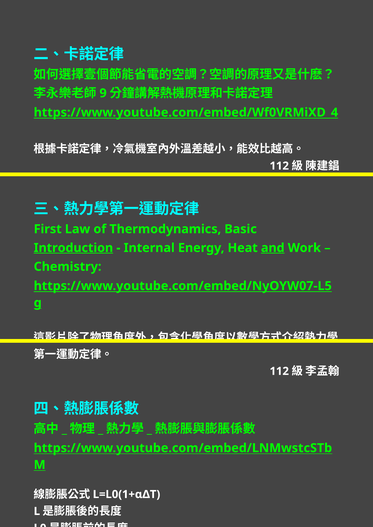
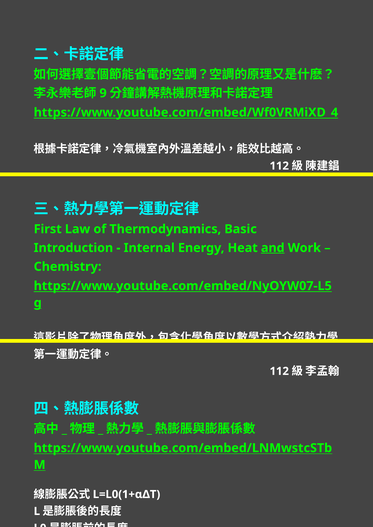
Introduction underline: present -> none (73, 248)
